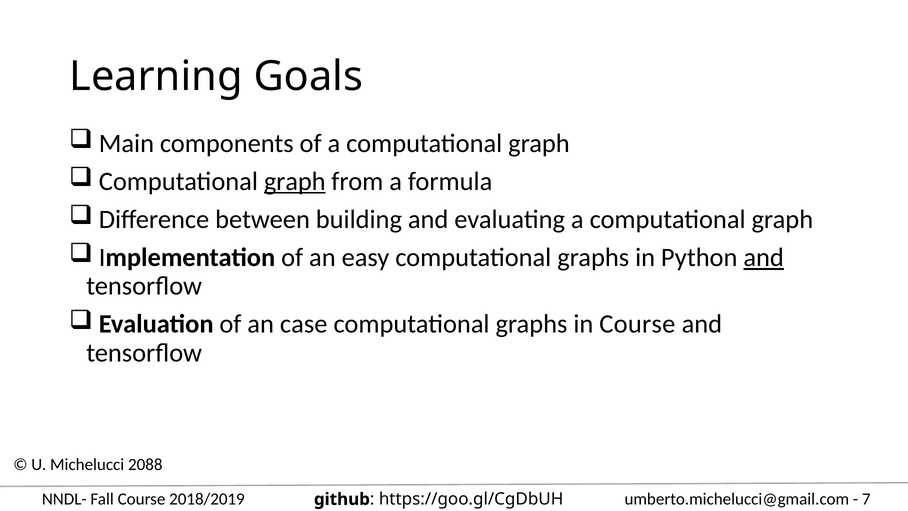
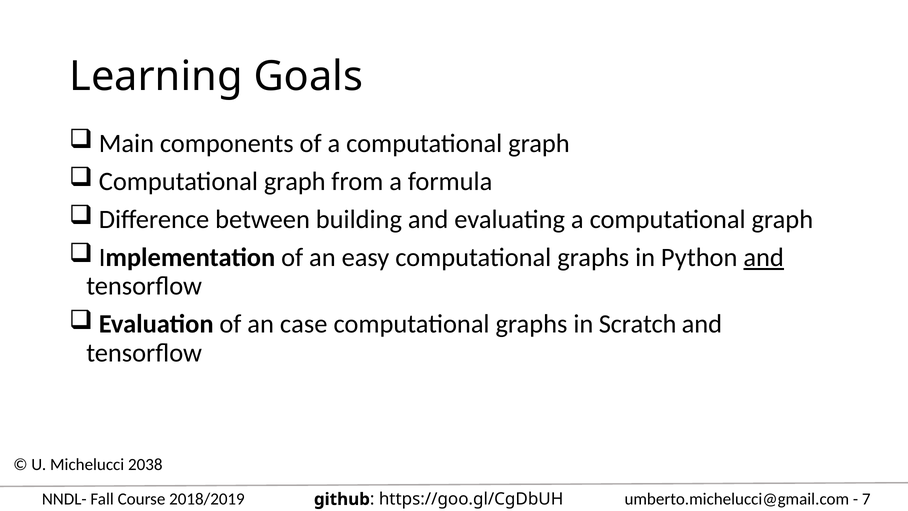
graph underline: present -> none (295, 181)
in Course: Course -> Scratch (638, 324)
2088: 2088 -> 2038 (145, 464)
